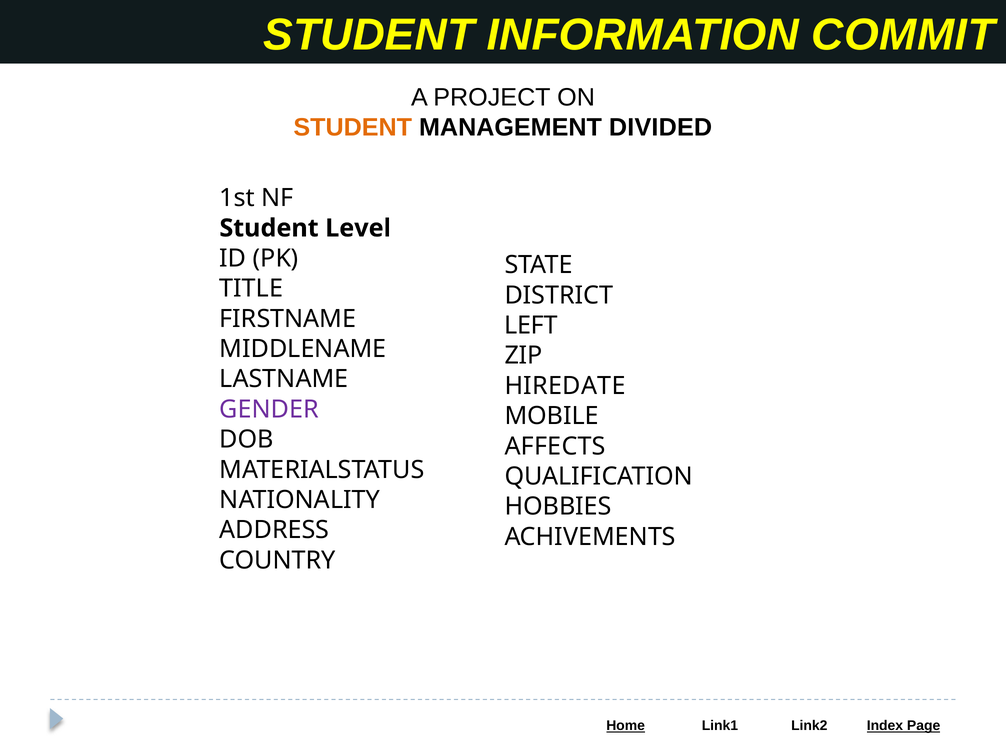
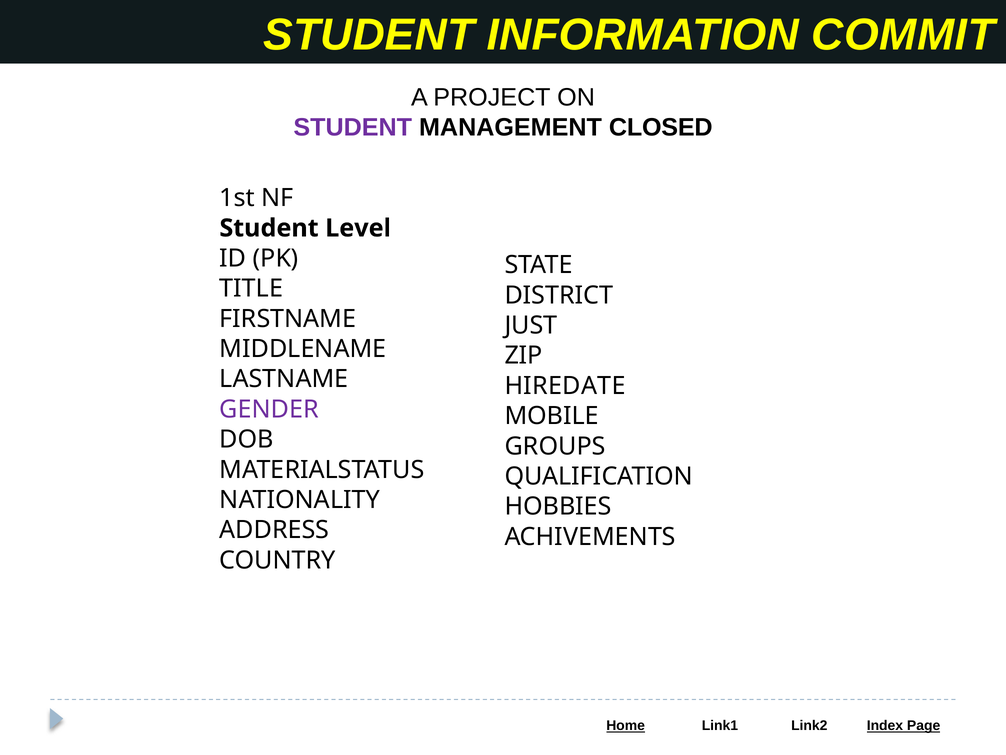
STUDENT colour: orange -> purple (353, 127)
DIVIDED: DIVIDED -> CLOSED (661, 127)
LEFT: LEFT -> JUST (531, 325)
AFFECTS: AFFECTS -> GROUPS (555, 446)
